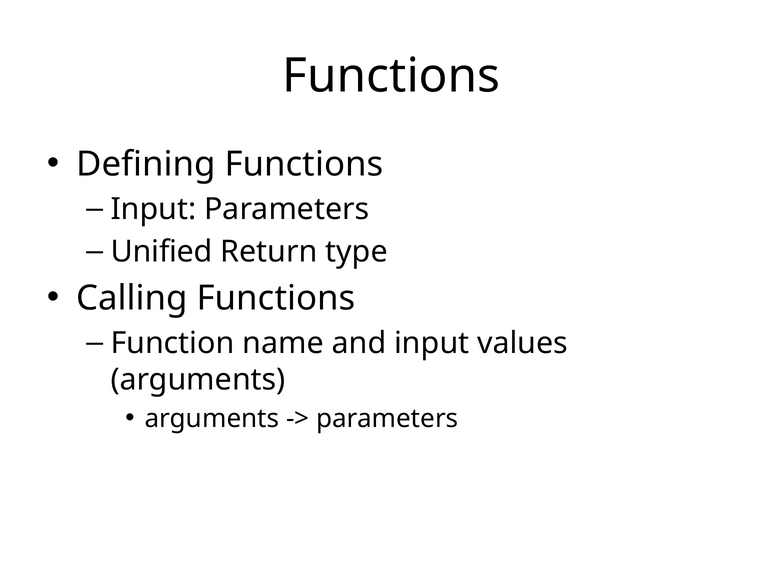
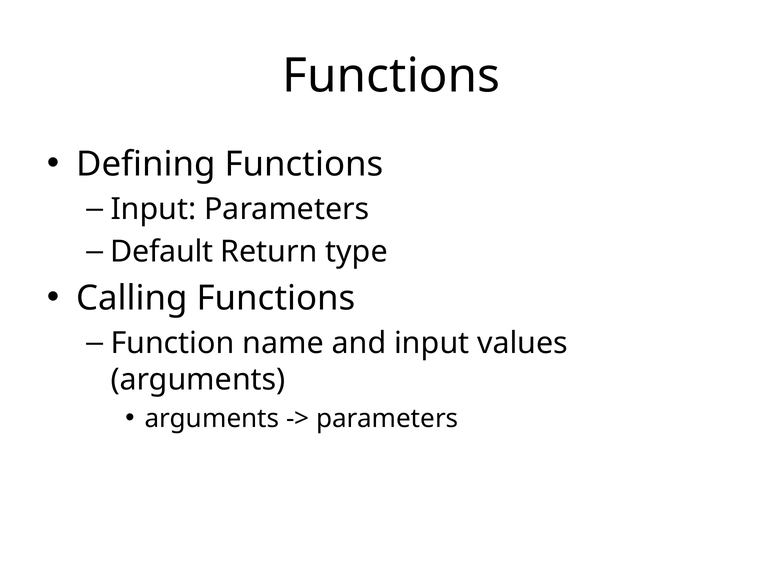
Unified: Unified -> Default (162, 252)
